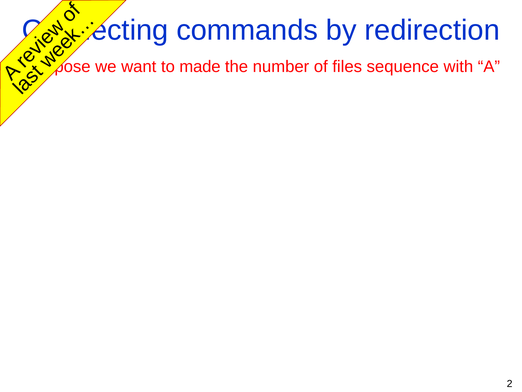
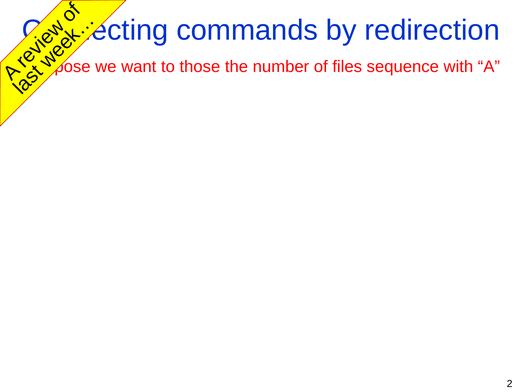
made: made -> those (200, 66)
